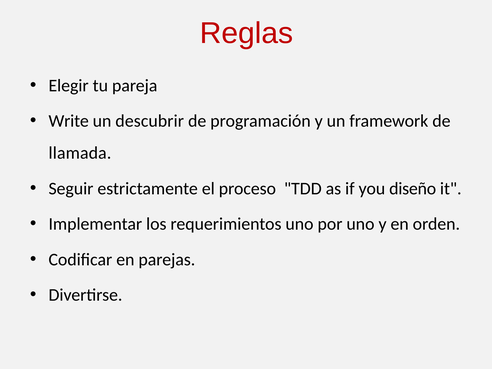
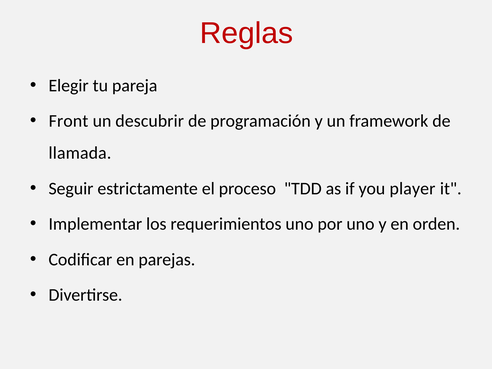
Write: Write -> Front (69, 121)
diseño: diseño -> player (412, 188)
